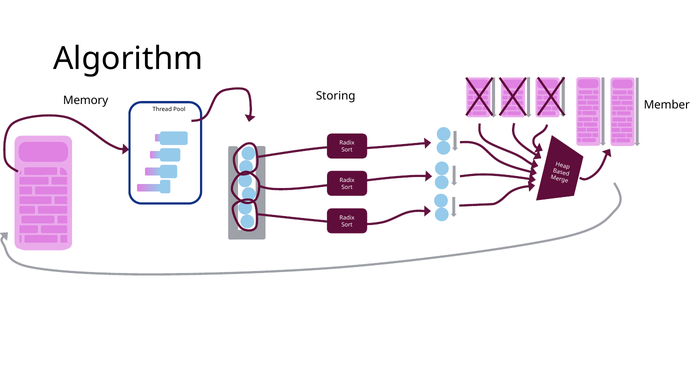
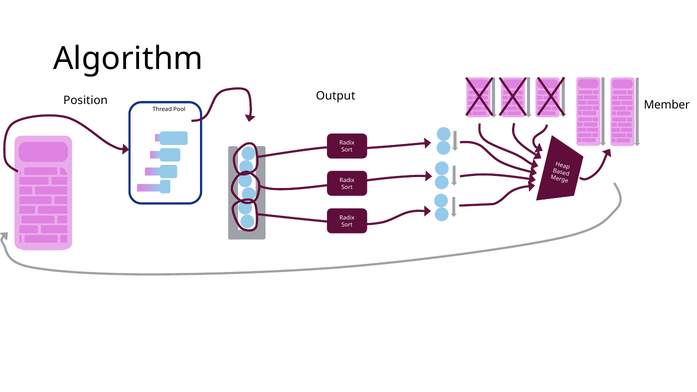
Storing: Storing -> Output (336, 96)
Memory: Memory -> Position (86, 100)
